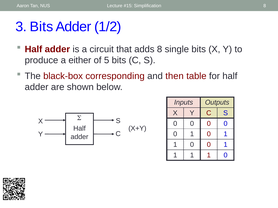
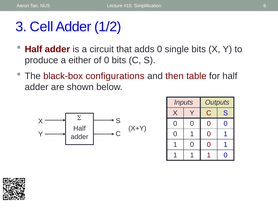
3 Bits: Bits -> Cell (42, 27)
adds 8: 8 -> 0 (160, 49)
of 5: 5 -> 0 (107, 60)
corresponding: corresponding -> configurations (115, 76)
